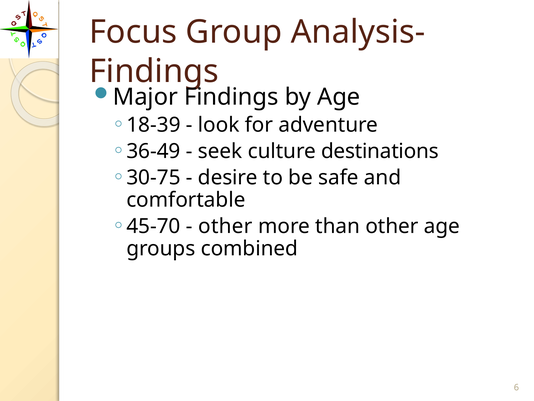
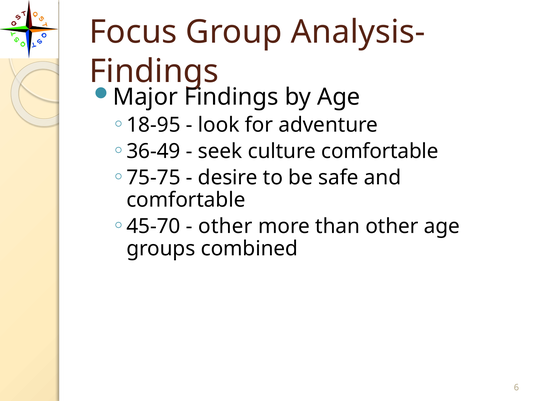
18-39: 18-39 -> 18-95 (153, 125)
culture destinations: destinations -> comfortable (380, 151)
30-75: 30-75 -> 75-75 (153, 177)
